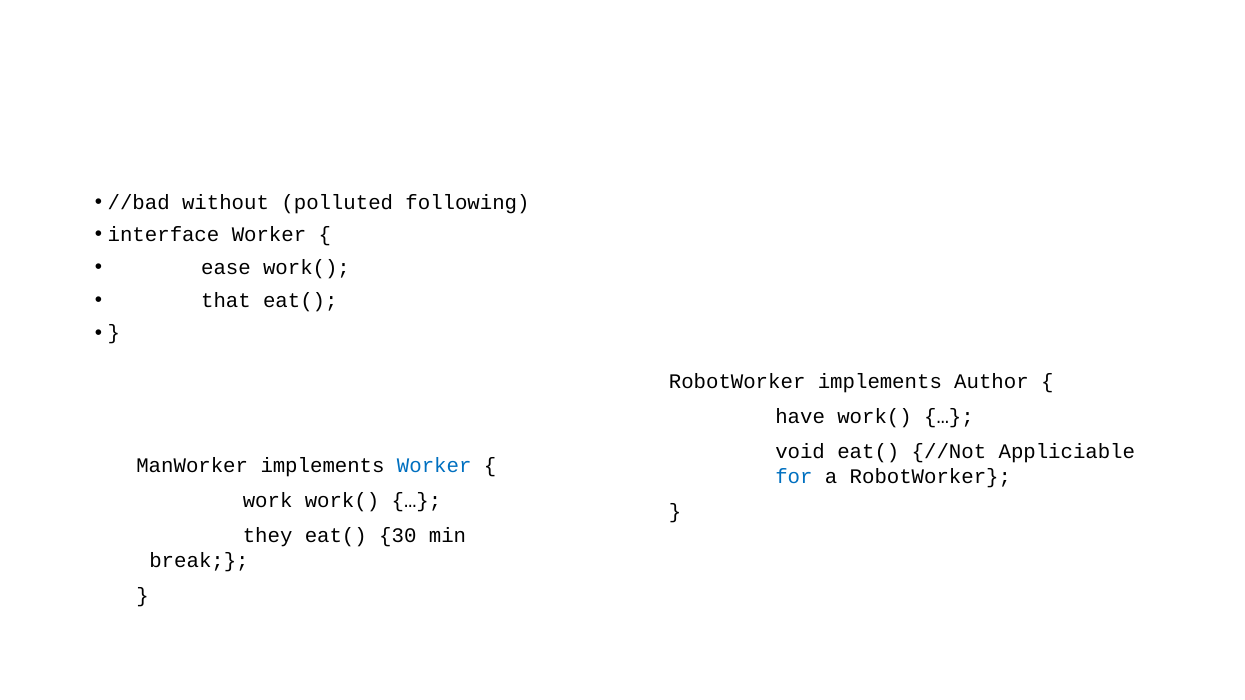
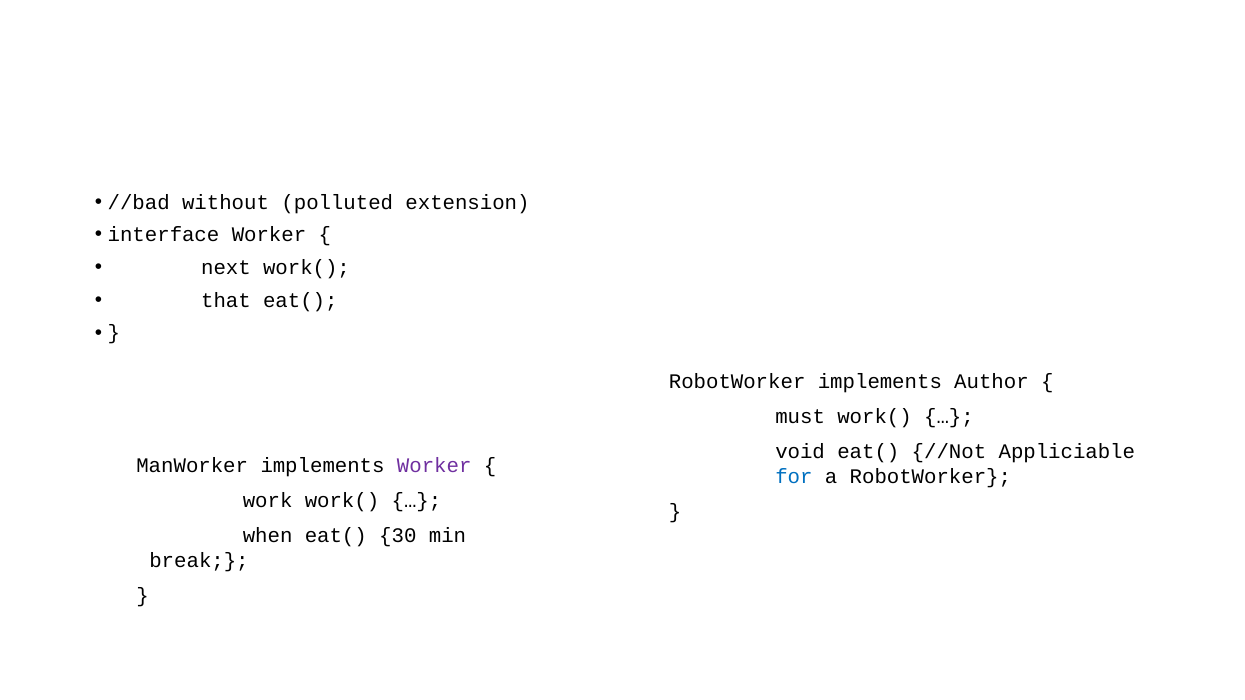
following: following -> extension (467, 202)
ease: ease -> next (226, 268)
have: have -> must (800, 417)
Worker colour: blue -> purple (434, 466)
they: they -> when (268, 536)
